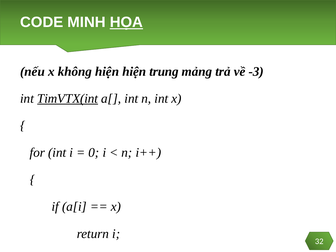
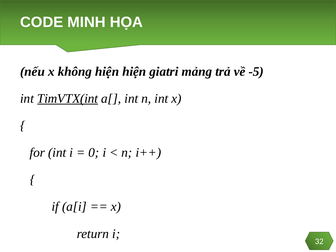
HỌA underline: present -> none (126, 22)
trung: trung -> giatri (164, 71)
-3: -3 -> -5 (256, 71)
